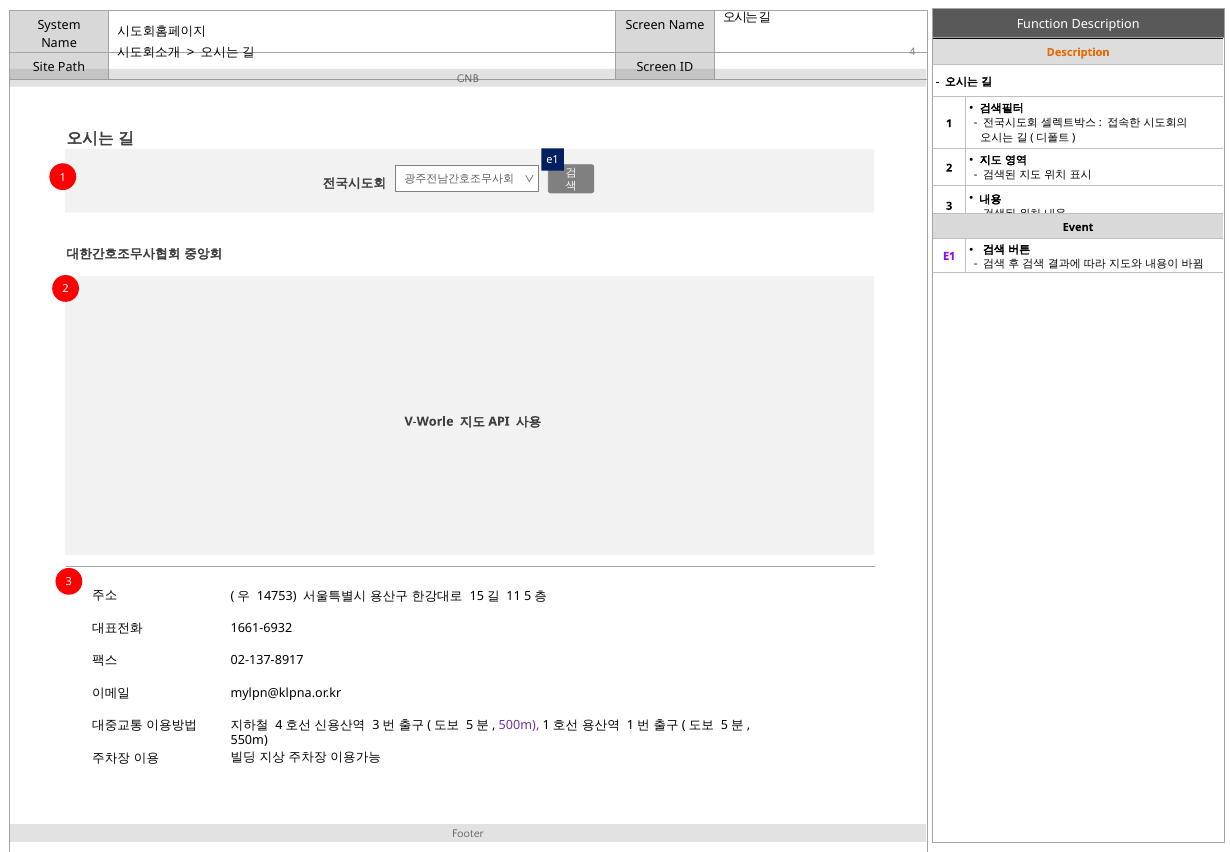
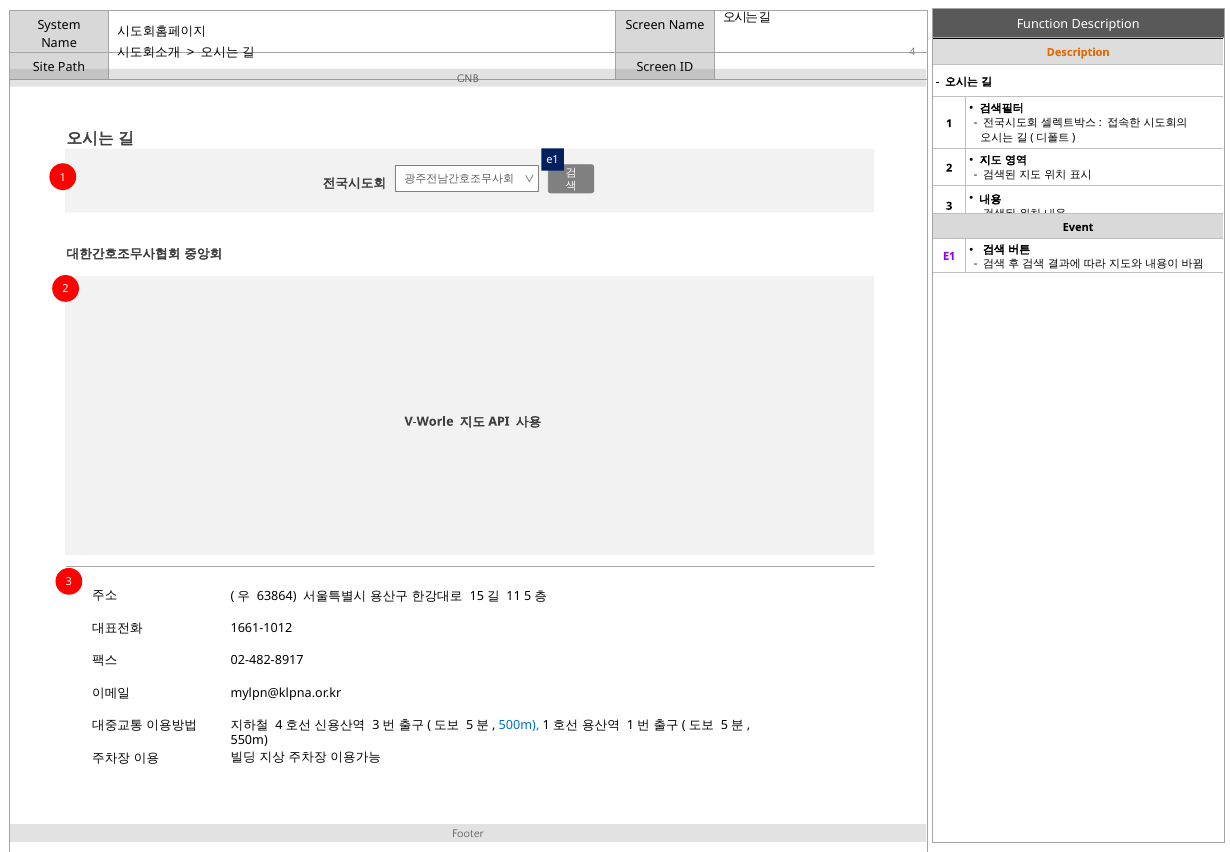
14753: 14753 -> 63864 (277, 596)
1661-6932: 1661-6932 -> 1661-1012 (261, 628)
02-137-8917: 02-137-8917 -> 02-482-8917 (267, 660)
500m colour: purple -> blue (519, 725)
